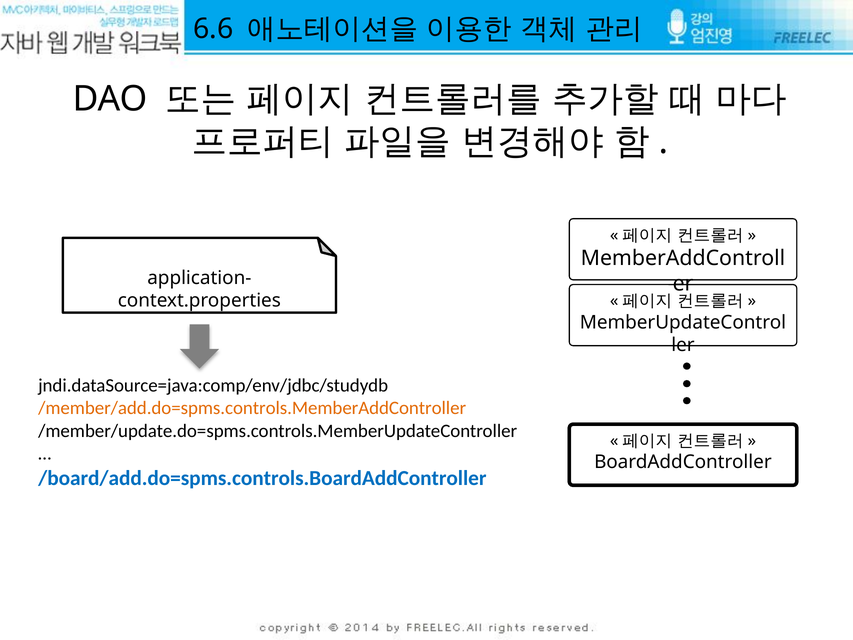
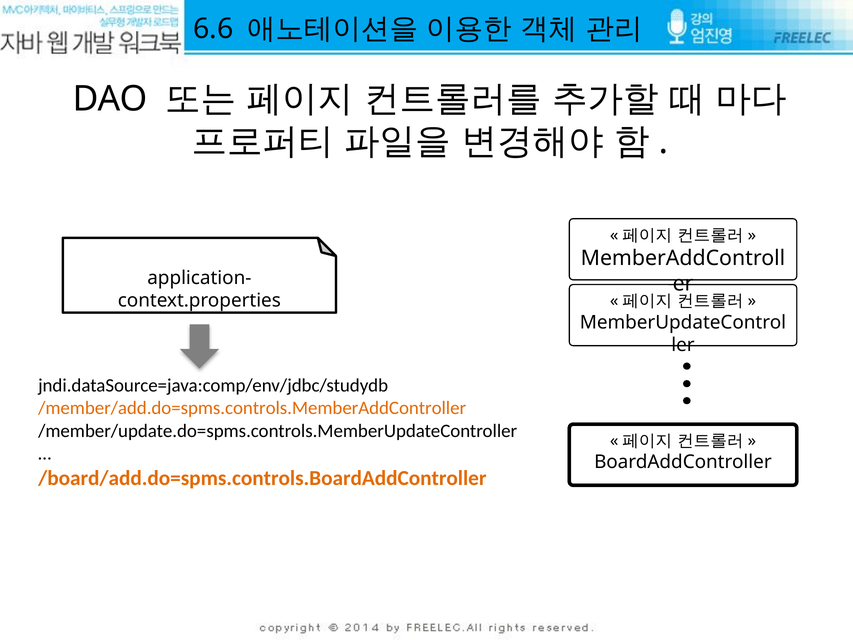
/board/add.do=spms.controls.BoardAddController colour: blue -> orange (262, 478)
